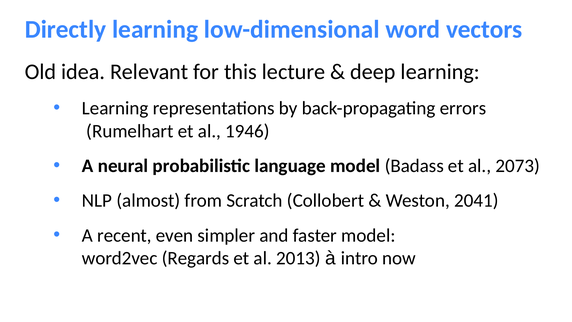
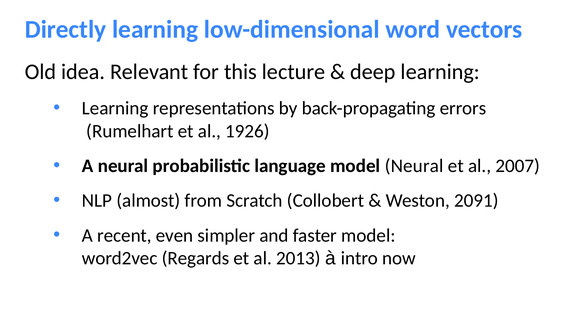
1946: 1946 -> 1926 (247, 131)
model Badass: Badass -> Neural (414, 166)
2073: 2073 -> 2007 (518, 166)
2041: 2041 -> 2091 (476, 200)
